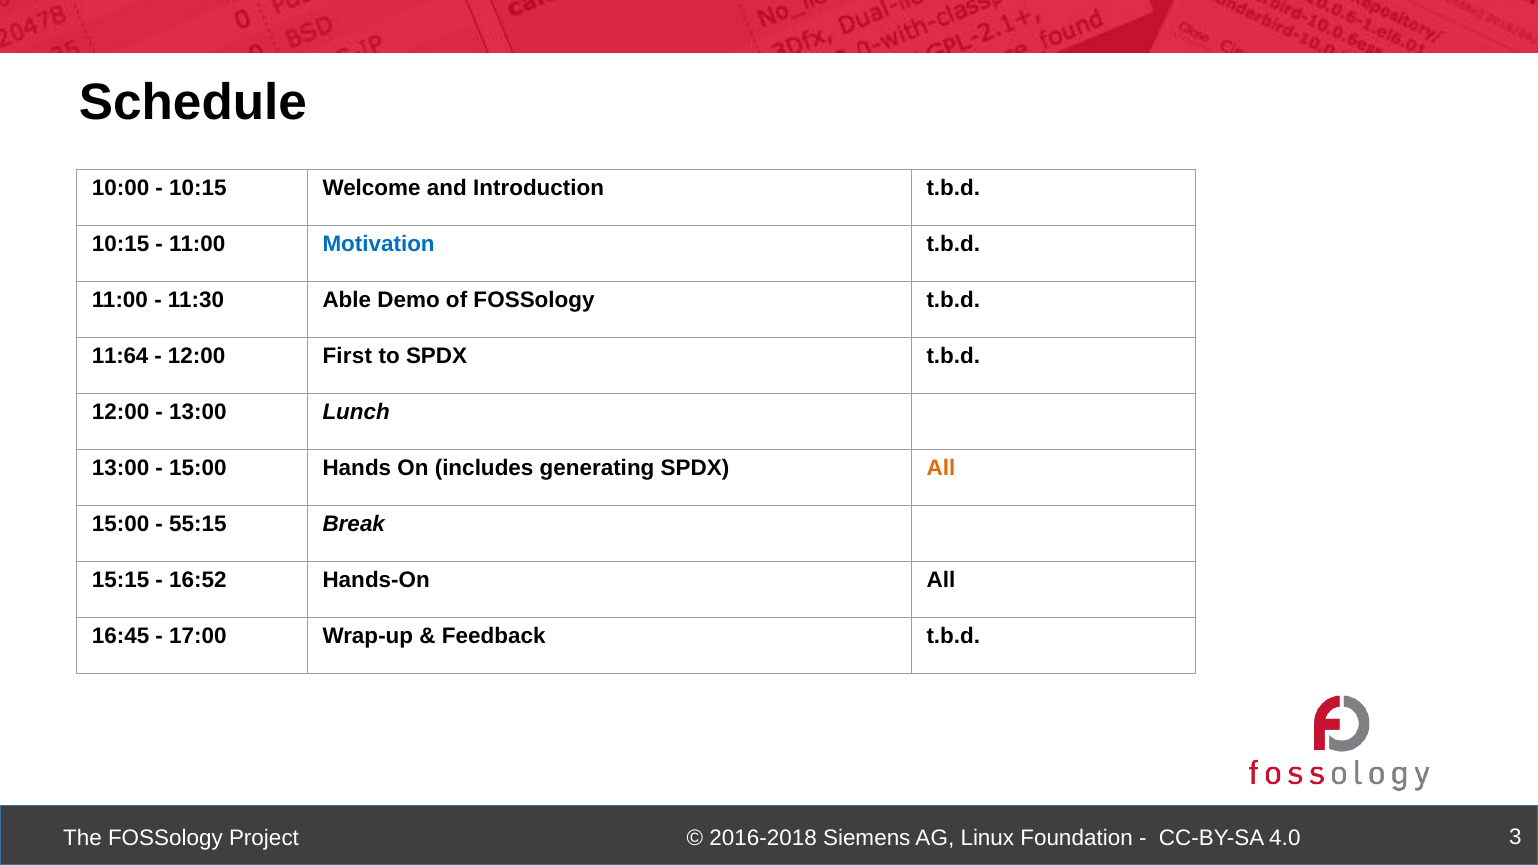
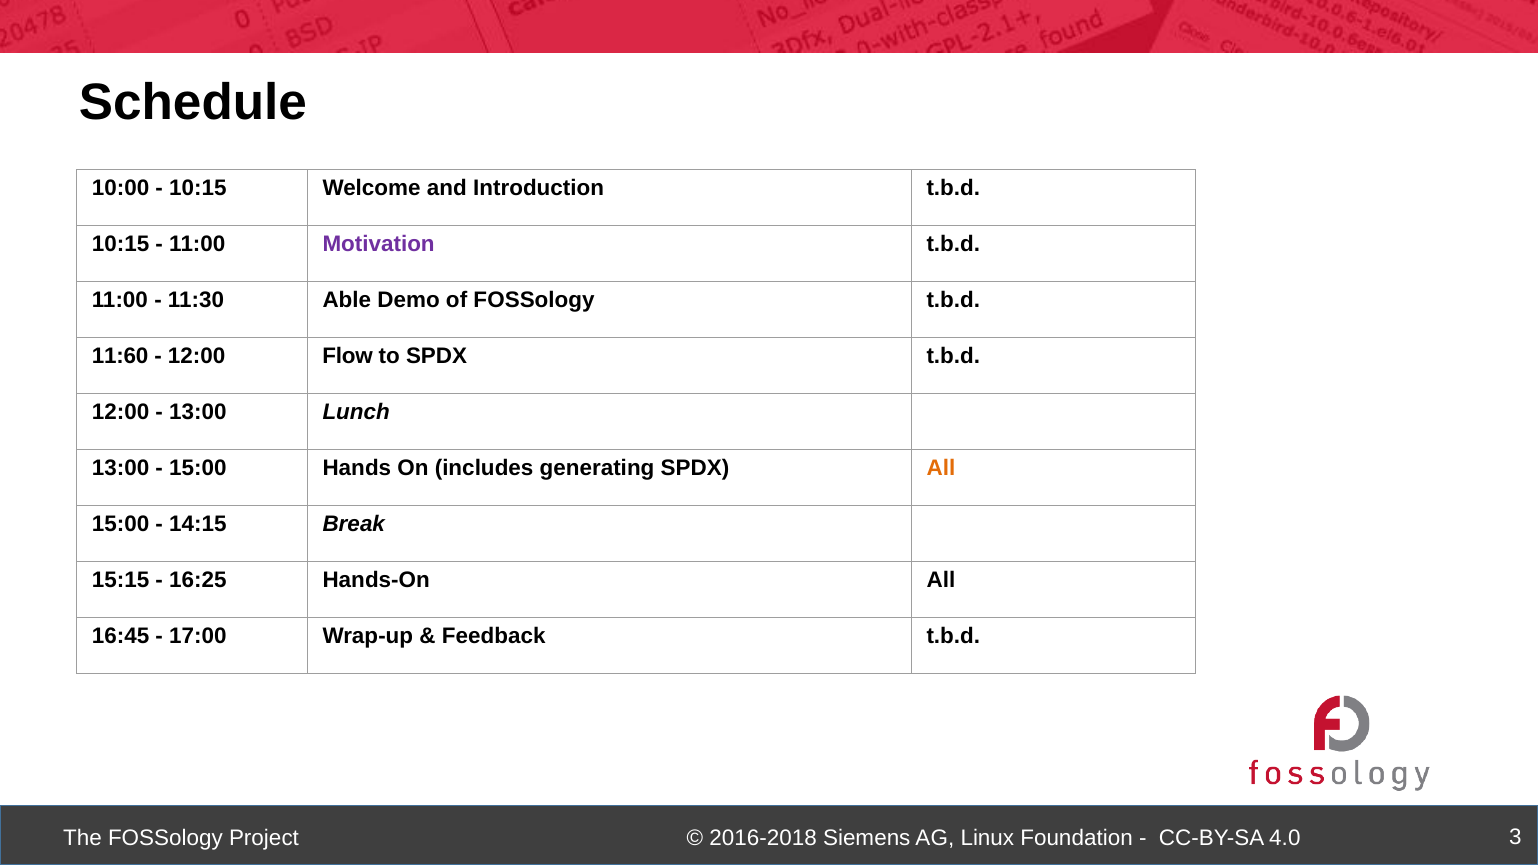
Motivation colour: blue -> purple (379, 245)
11:64: 11:64 -> 11:60 (120, 356)
First: First -> Flow (348, 356)
55:15: 55:15 -> 14:15 (198, 524)
16:52: 16:52 -> 16:25 (198, 580)
